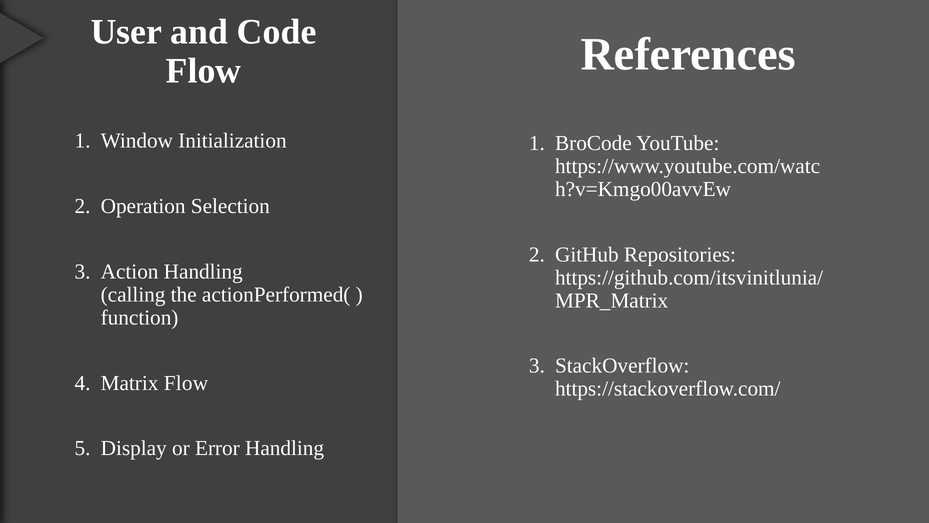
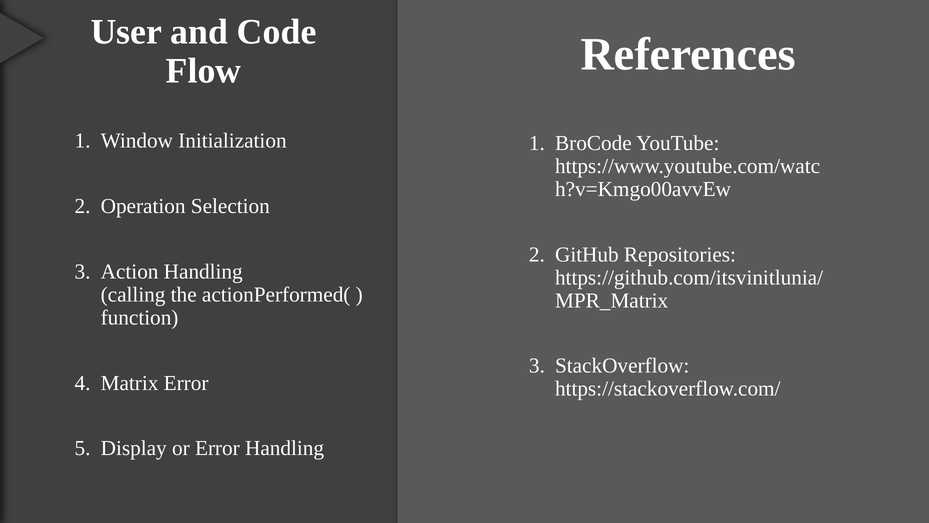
Matrix Flow: Flow -> Error (186, 383)
